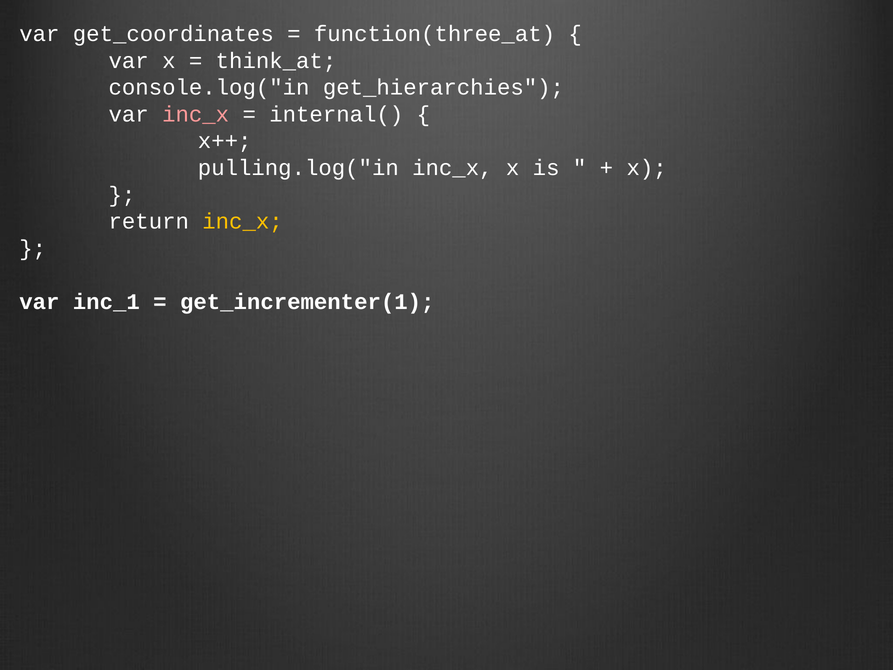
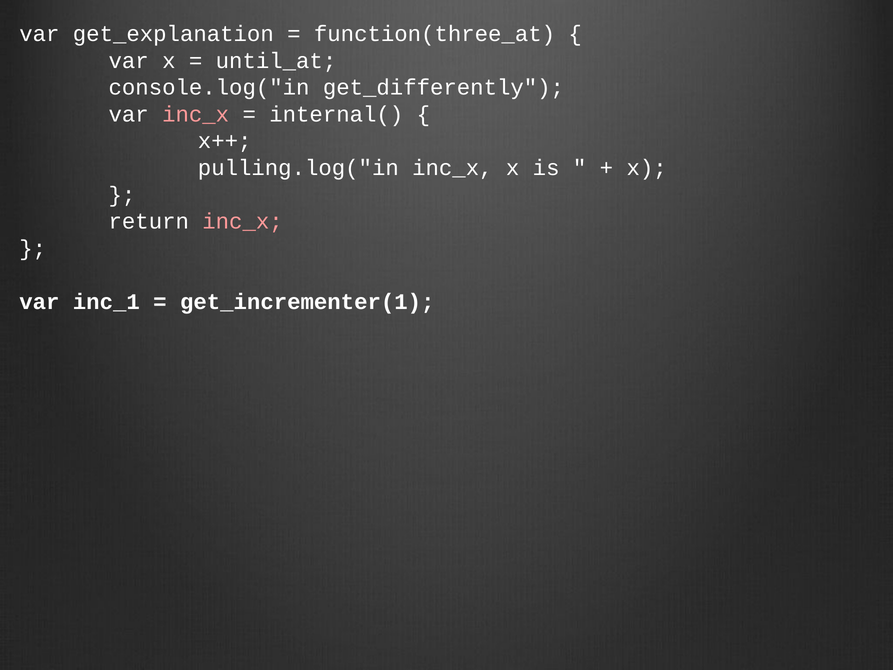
get_coordinates: get_coordinates -> get_explanation (173, 34)
think_at: think_at -> until_at (276, 61)
get_hierarchies: get_hierarchies -> get_differently (443, 87)
inc_x colour: yellow -> pink (243, 221)
